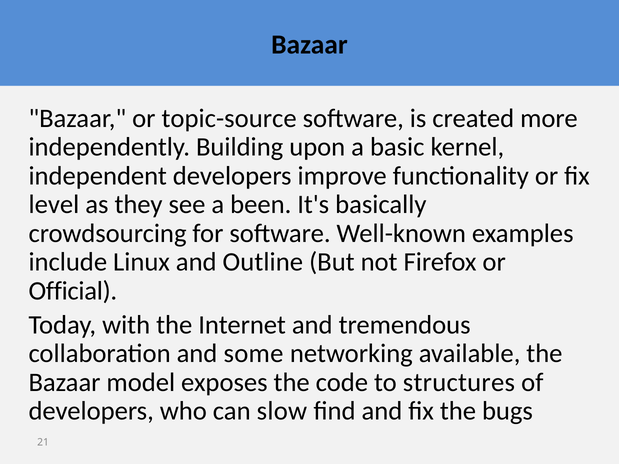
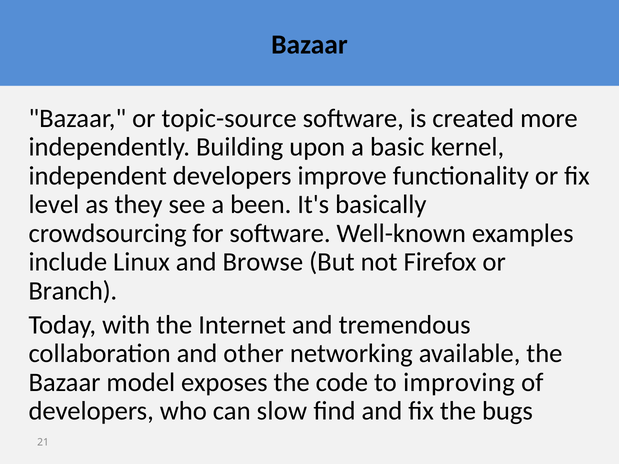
Outline: Outline -> Browse (263, 262)
Official: Official -> Branch (73, 291)
some: some -> other (254, 354)
structures: structures -> improving (459, 383)
